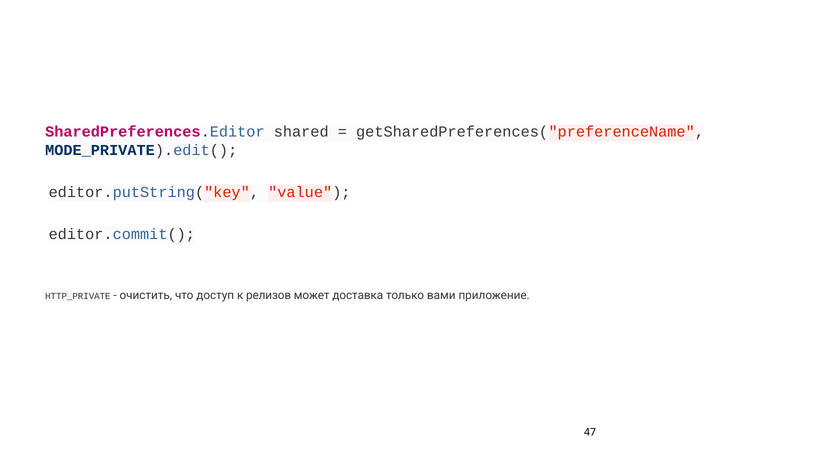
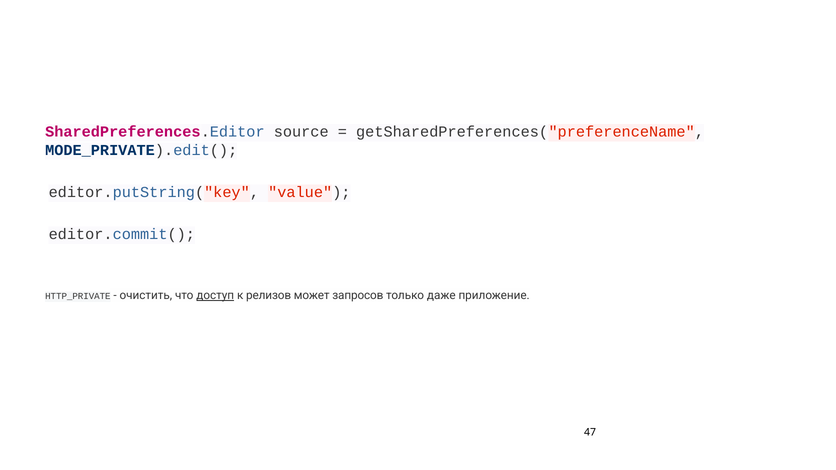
shared: shared -> source (301, 132)
доступ underline: none -> present (215, 296)
доставка: доставка -> запросов (358, 296)
вами: вами -> даже (441, 296)
